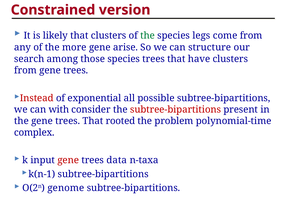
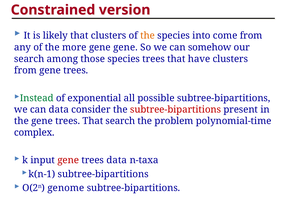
the colour: green -> orange (148, 36)
legs: legs -> into (201, 36)
gene arise: arise -> gene (125, 47)
structure: structure -> somehow (210, 47)
Instead colour: red -> green (37, 98)
can with: with -> data (59, 110)
That rooted: rooted -> search (120, 121)
